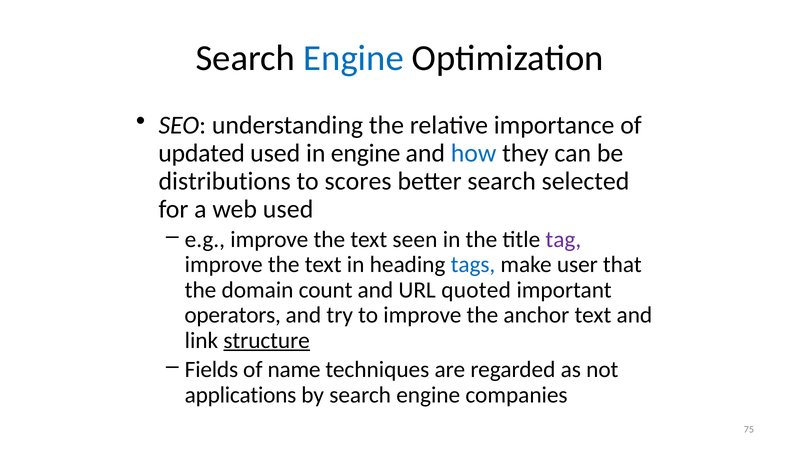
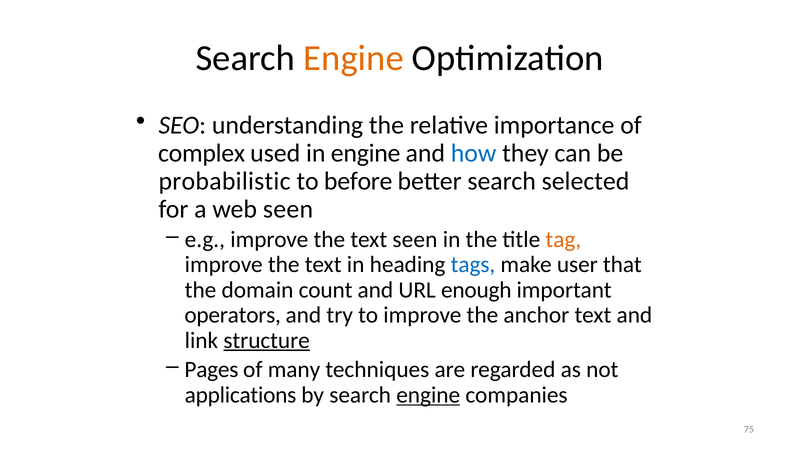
Engine colour: blue -> orange (354, 58)
updated: updated -> complex (202, 153)
distributions: distributions -> probabilistic (225, 181)
scores: scores -> before (358, 181)
web used: used -> seen (288, 209)
tag colour: purple -> orange (563, 240)
quoted: quoted -> enough (476, 290)
Fields: Fields -> Pages (211, 370)
name: name -> many (294, 370)
engine underline: none -> present (428, 395)
